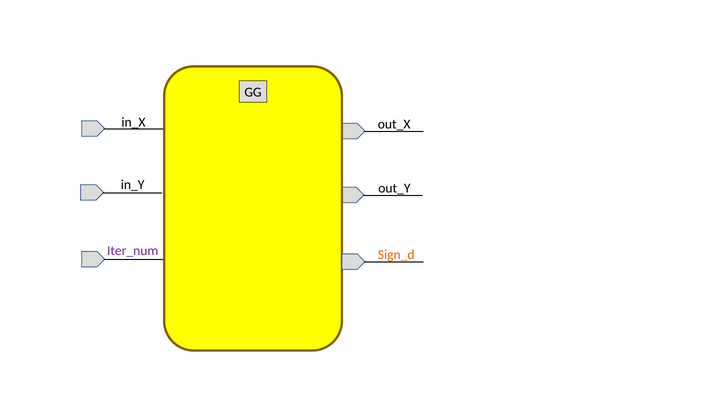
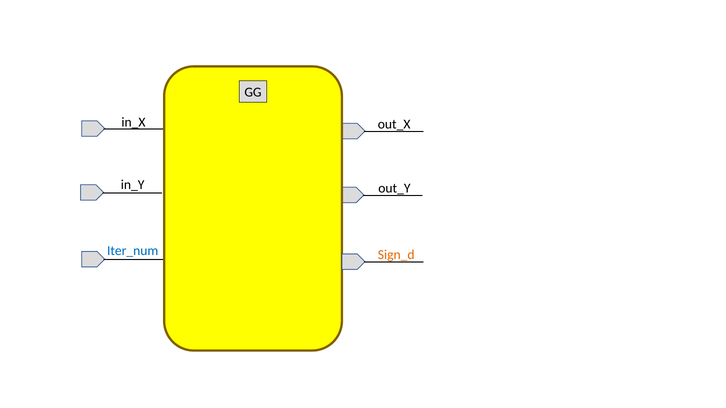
Iter_num colour: purple -> blue (133, 251)
